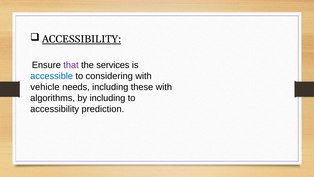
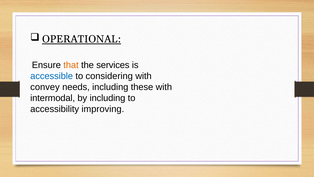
ACCESSIBILITY: ACCESSIBILITY -> OPERATIONAL (82, 39)
that colour: purple -> orange (71, 65)
vehicle: vehicle -> convey (45, 87)
algorithms: algorithms -> intermodal (53, 98)
prediction: prediction -> improving (103, 109)
